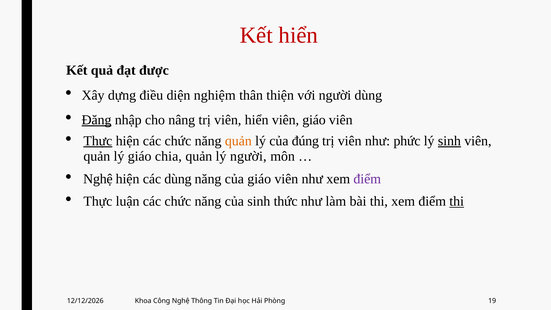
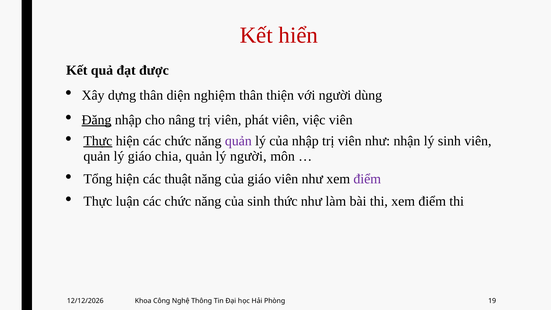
dựng điều: điều -> thân (151, 95)
viên hiển: hiển -> phát (257, 120)
viên giáo: giáo -> việc (314, 120)
quản colour: orange -> purple (238, 141)
của đúng: đúng -> nhập (305, 141)
phức: phức -> nhận (407, 141)
sinh underline: present -> none (449, 141)
Nghệ: Nghệ -> Tổng (98, 179)
các dùng: dùng -> thuật (178, 179)
thi underline: present -> none (457, 201)
